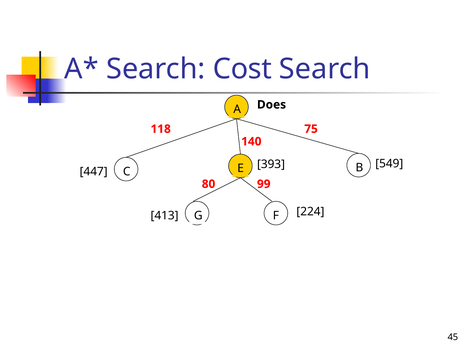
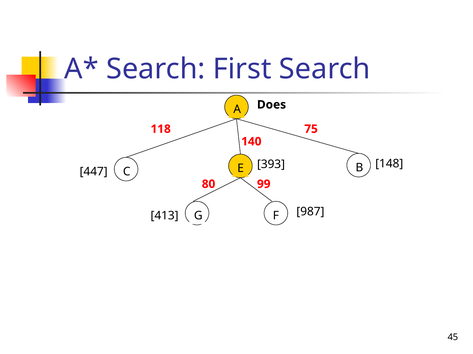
Cost: Cost -> First (242, 69)
549: 549 -> 148 (389, 164)
224: 224 -> 987 (310, 212)
